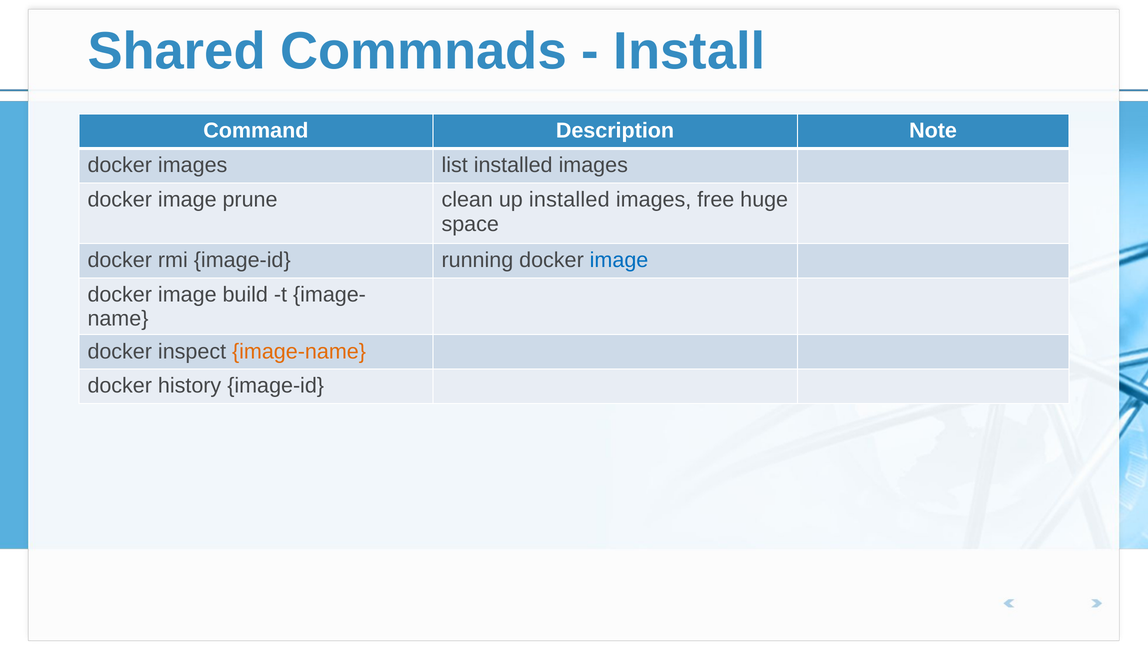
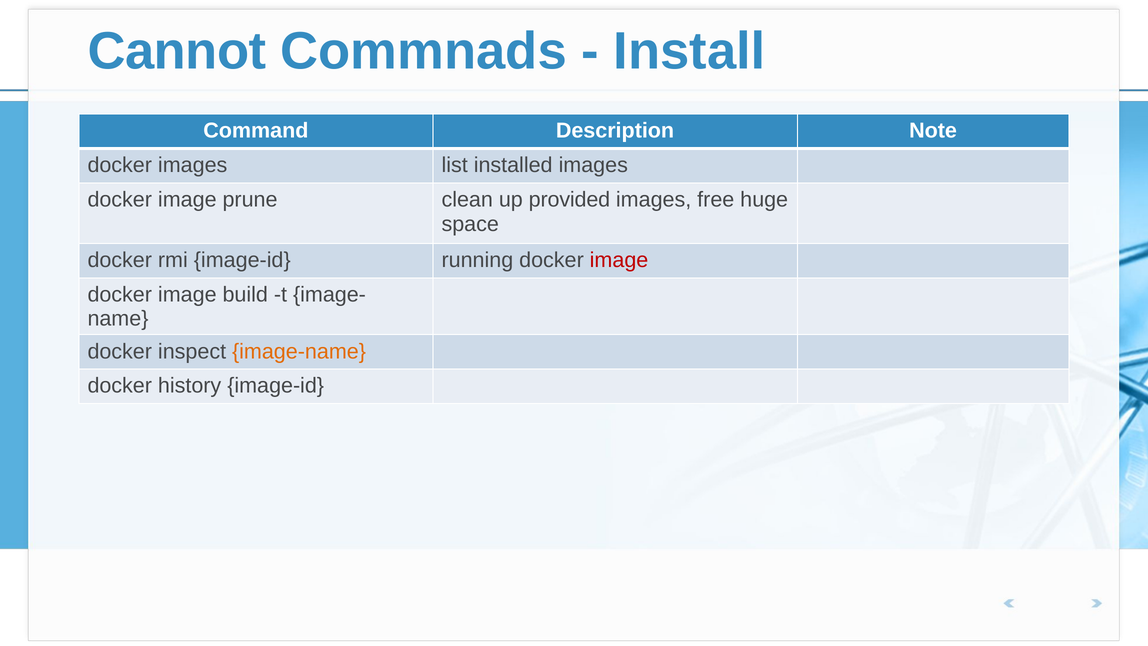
Shared: Shared -> Cannot (177, 51)
up installed: installed -> provided (569, 200)
image colour: blue -> red (619, 260)
